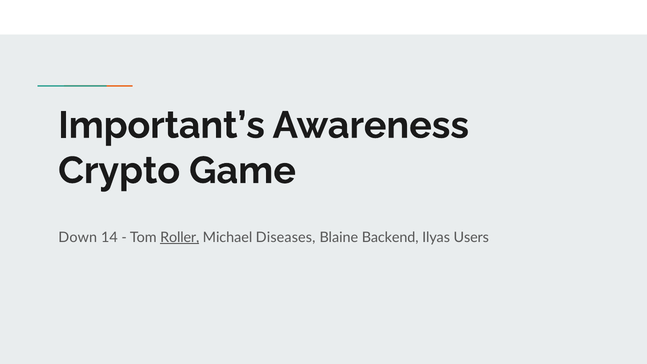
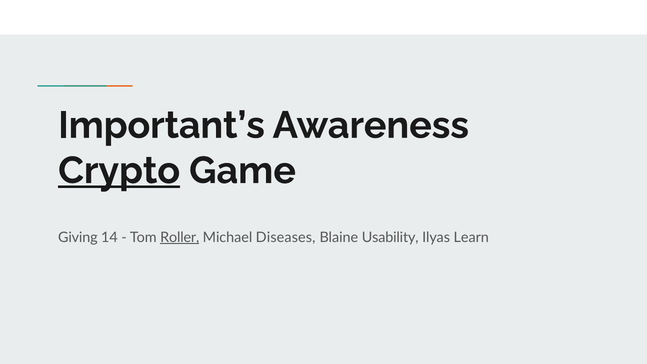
Crypto underline: none -> present (119, 171)
Down: Down -> Giving (78, 237)
Backend: Backend -> Usability (390, 237)
Users: Users -> Learn (471, 237)
